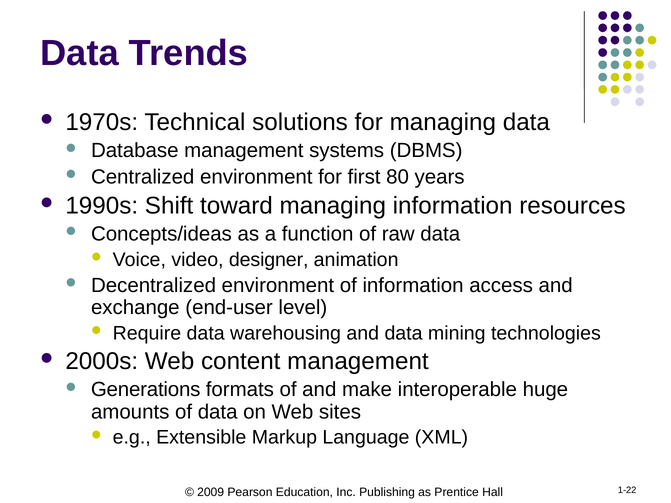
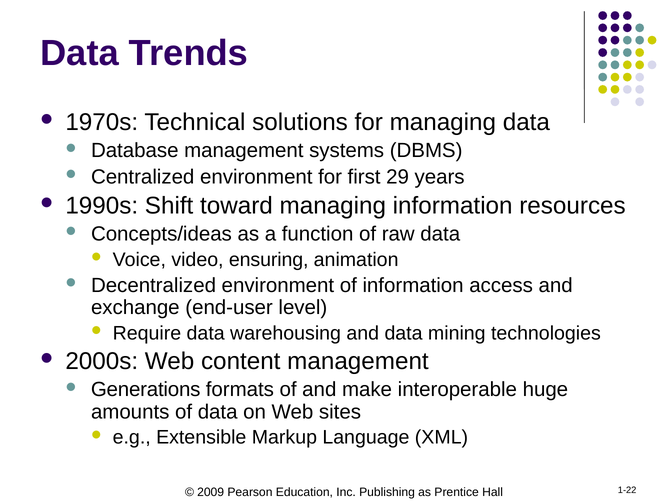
80: 80 -> 29 (398, 177)
designer: designer -> ensuring (269, 260)
